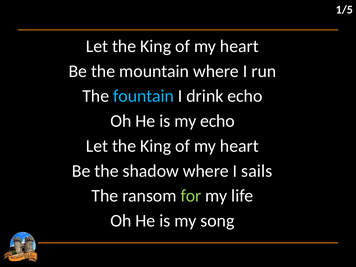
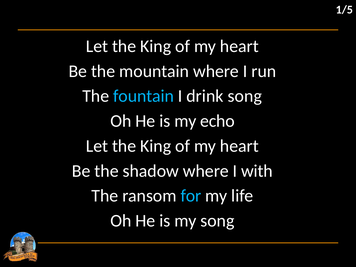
drink echo: echo -> song (245, 96)
sails: sails -> with (257, 171)
for colour: light green -> light blue (191, 196)
